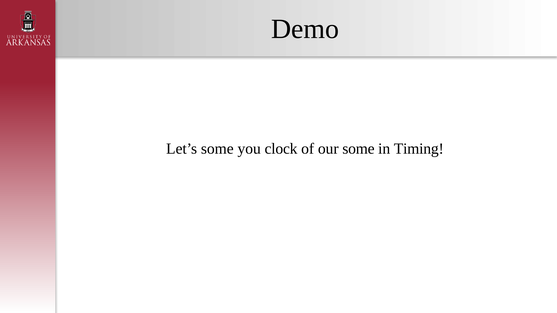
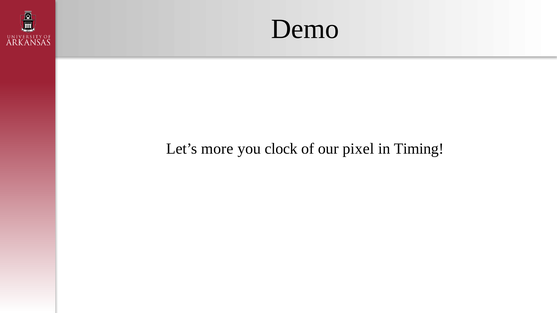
Let’s some: some -> more (217, 149)
our some: some -> pixel (358, 149)
